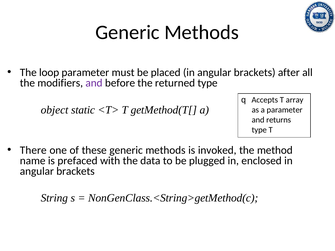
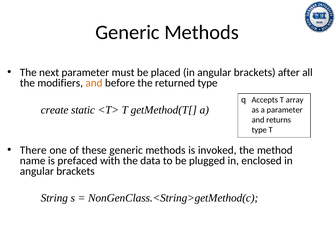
loop: loop -> next (49, 73)
and colour: purple -> orange (94, 83)
object: object -> create (55, 110)
